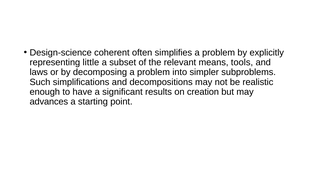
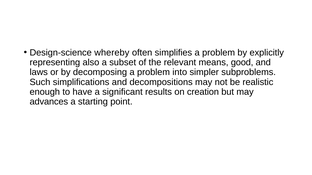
coherent: coherent -> whereby (112, 53)
little: little -> also (91, 63)
tools: tools -> good (242, 63)
